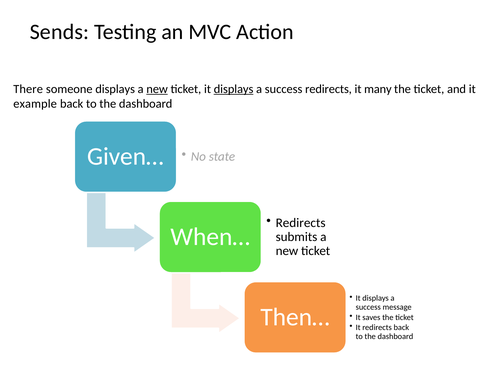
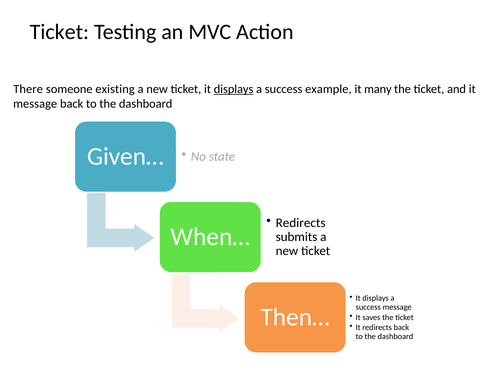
Sends: Sends -> Ticket (59, 32)
someone displays: displays -> existing (115, 89)
new underline: present -> none (157, 89)
success redirects: redirects -> example (328, 89)
example: example -> message (35, 104)
